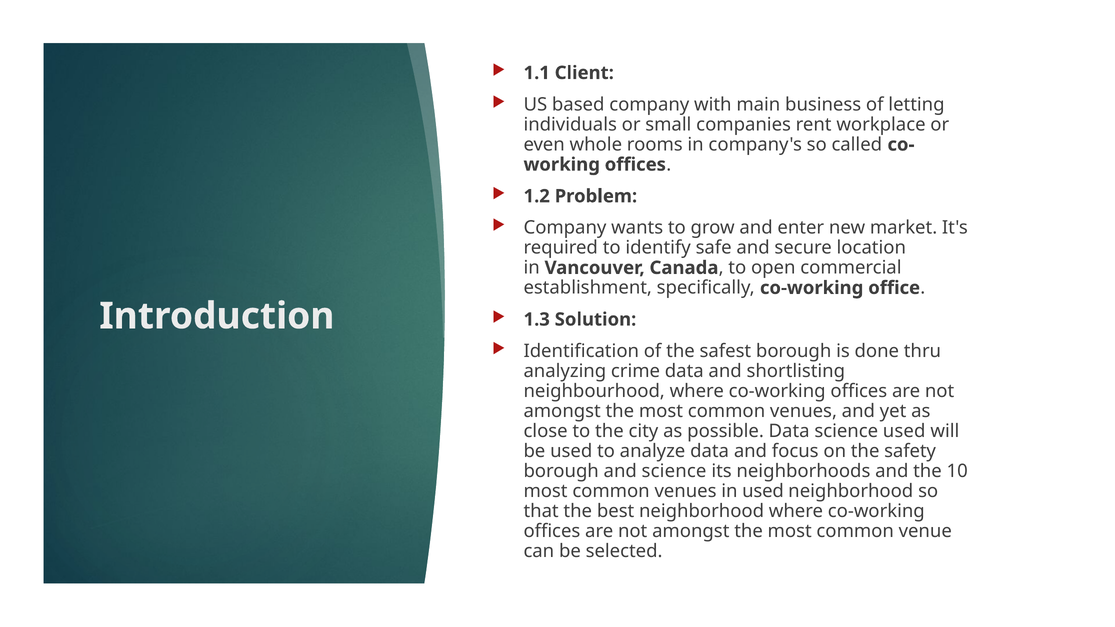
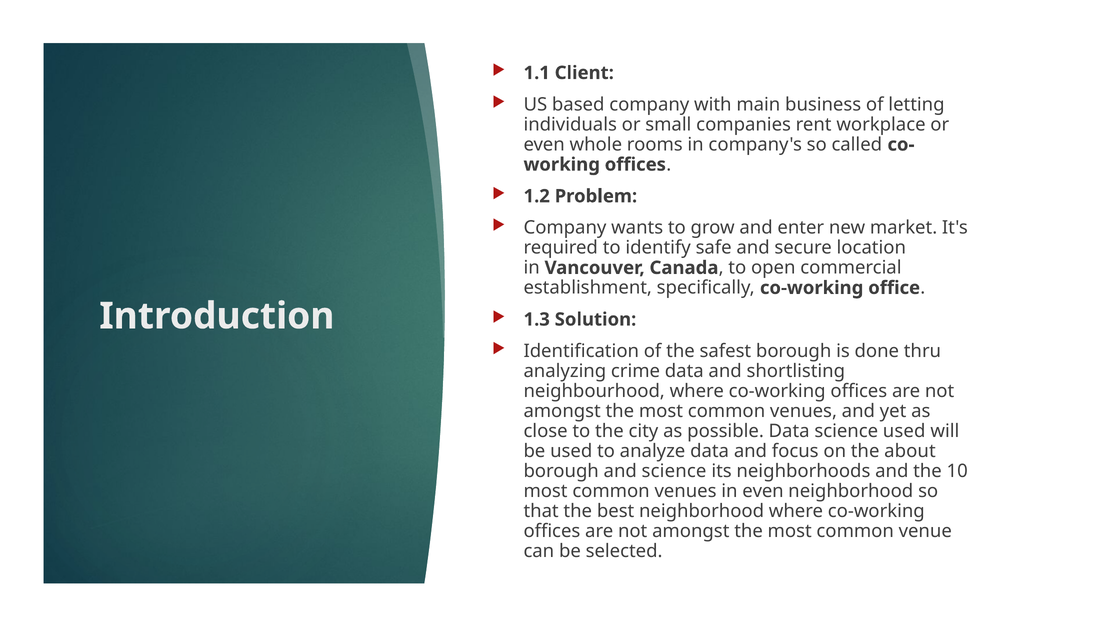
safety: safety -> about (910, 451)
in used: used -> even (763, 491)
